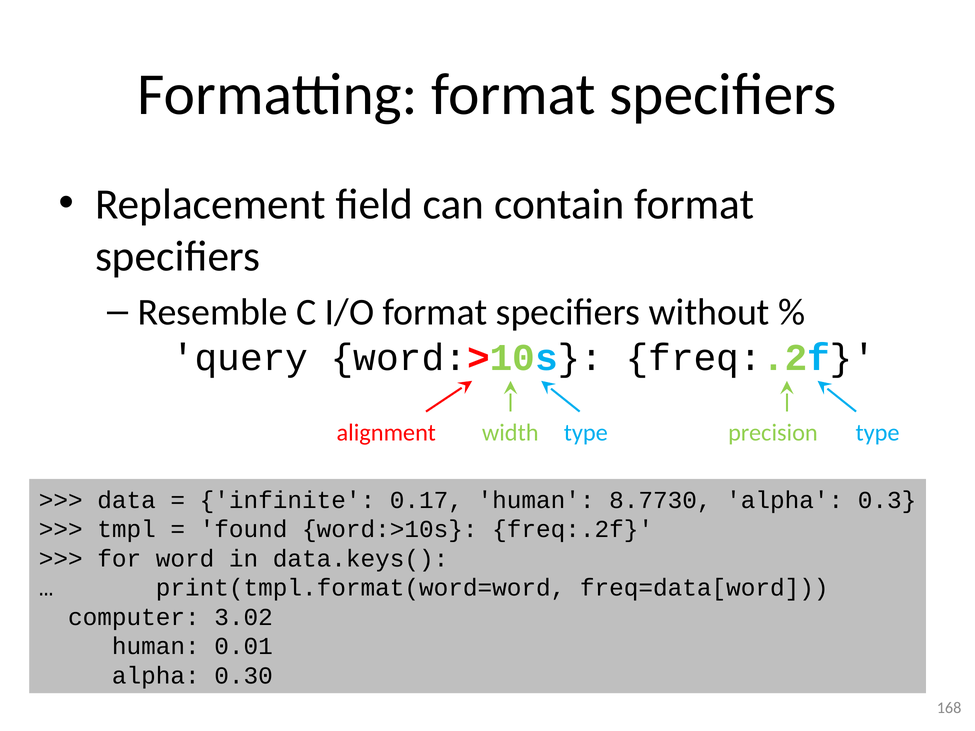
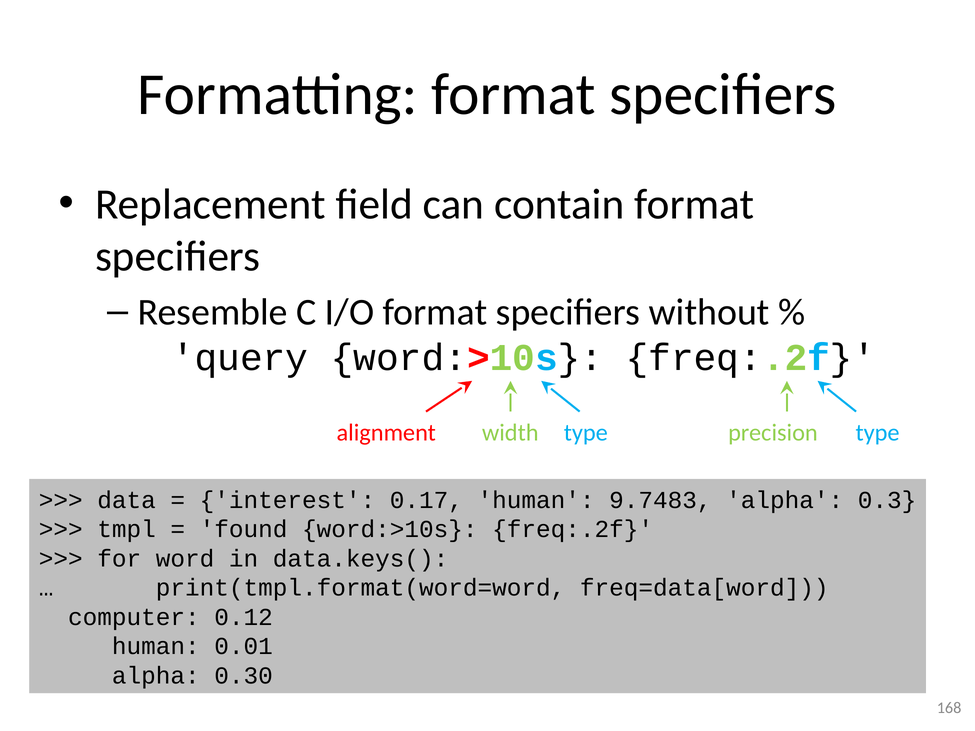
infinite: infinite -> interest (287, 500)
8.7730: 8.7730 -> 9.7483 (660, 500)
3.02: 3.02 -> 0.12 (244, 617)
